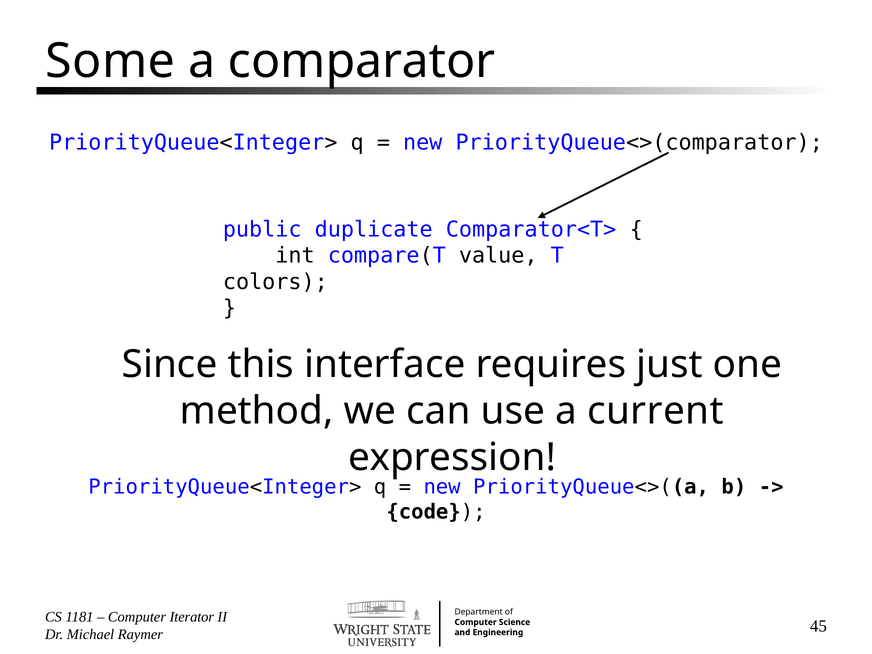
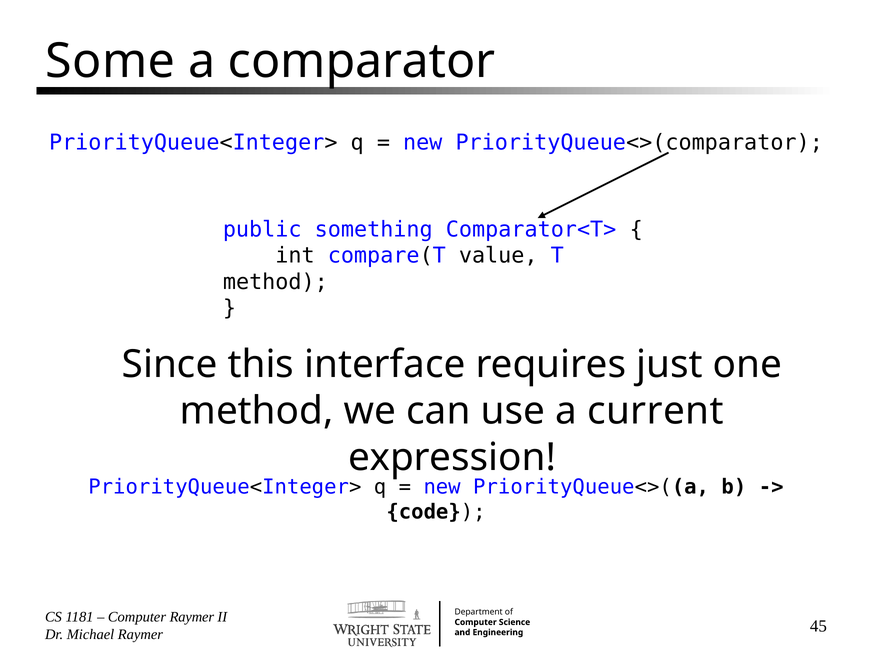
duplicate: duplicate -> something (374, 230)
colors: colors -> method (275, 282)
Computer Iterator: Iterator -> Raymer (192, 617)
